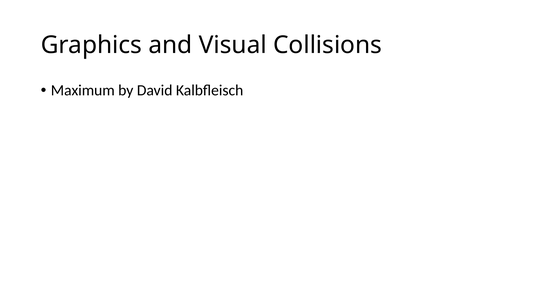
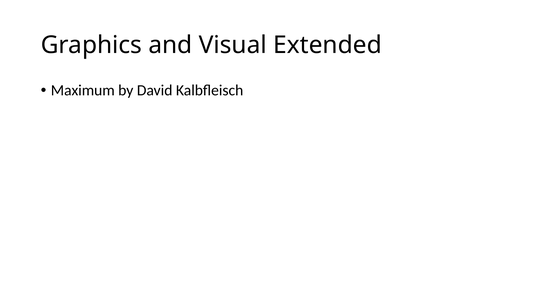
Collisions: Collisions -> Extended (328, 45)
